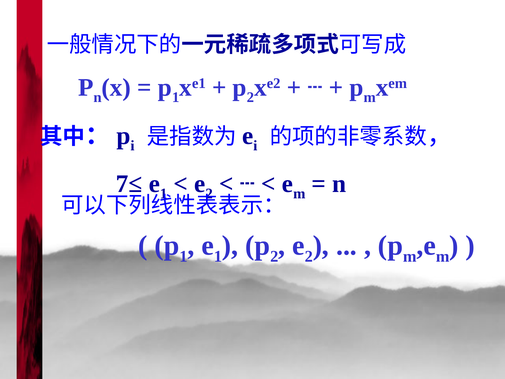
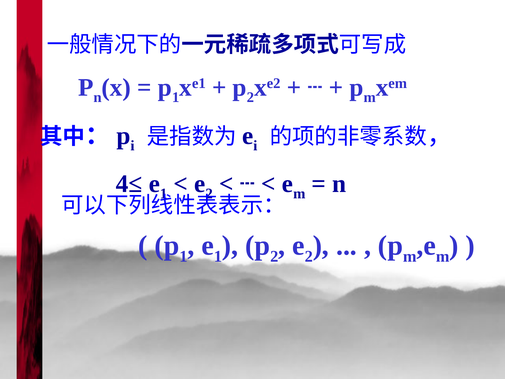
7≤: 7≤ -> 4≤ (129, 184)
